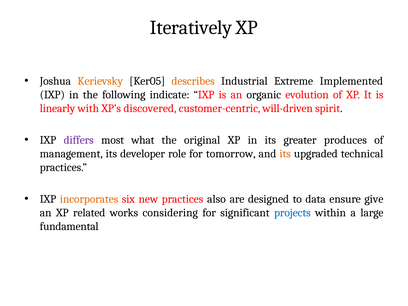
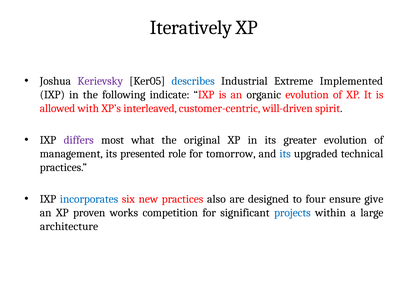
Kerievsky colour: orange -> purple (100, 81)
describes colour: orange -> blue (193, 81)
linearly: linearly -> allowed (57, 108)
discovered: discovered -> interleaved (150, 108)
greater produces: produces -> evolution (345, 140)
developer: developer -> presented (143, 154)
its colour: orange -> blue (285, 154)
incorporates colour: orange -> blue (89, 199)
data: data -> four (316, 199)
related: related -> proven (89, 213)
considering: considering -> competition (170, 213)
fundamental: fundamental -> architecture (69, 226)
